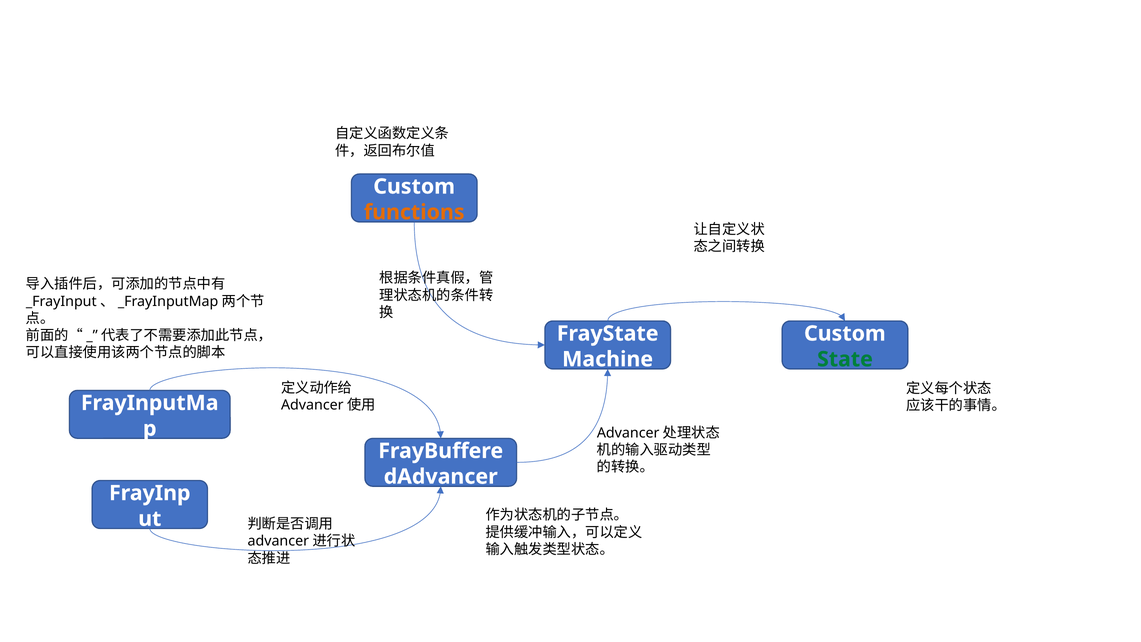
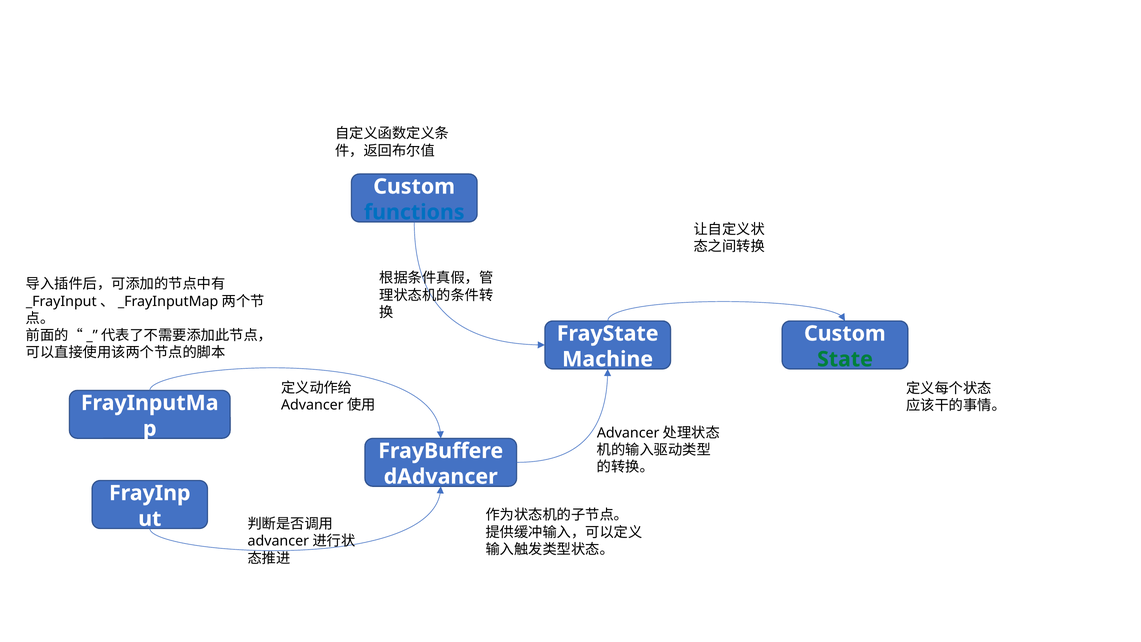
functions colour: orange -> blue (414, 212)
